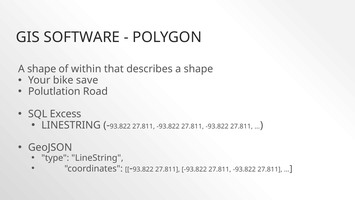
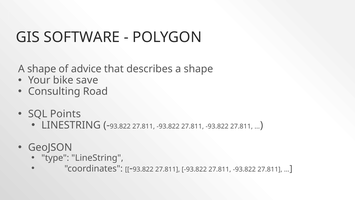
within: within -> advice (86, 69)
Polutlation: Polutlation -> Consulting (54, 91)
Excess: Excess -> Points (65, 114)
